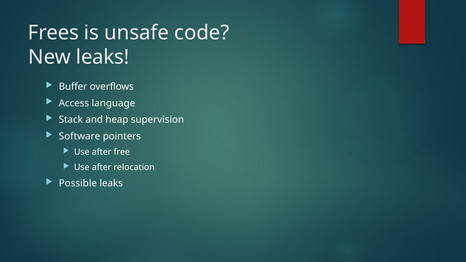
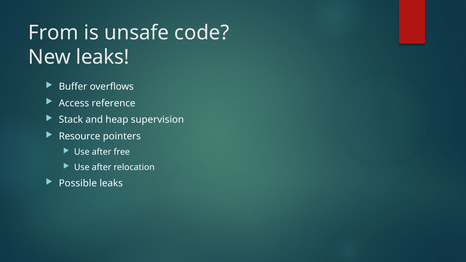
Frees: Frees -> From (53, 33)
language: language -> reference (114, 103)
Software: Software -> Resource (80, 136)
